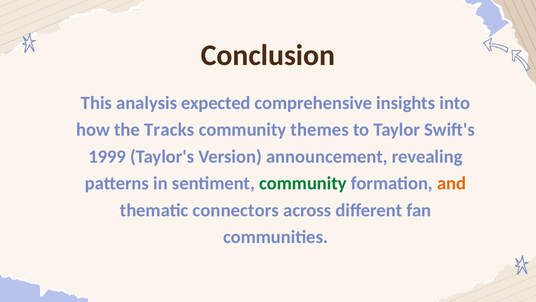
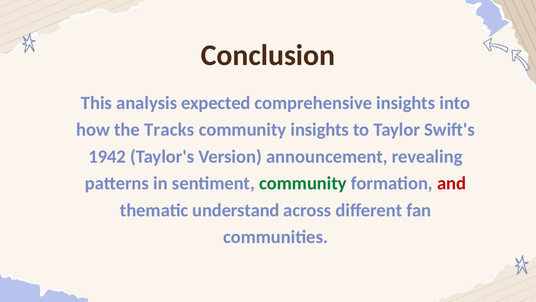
community themes: themes -> insights (320, 130)
1999: 1999 -> 1942 (107, 156)
and colour: orange -> red (452, 183)
connectors: connectors -> understand (236, 210)
